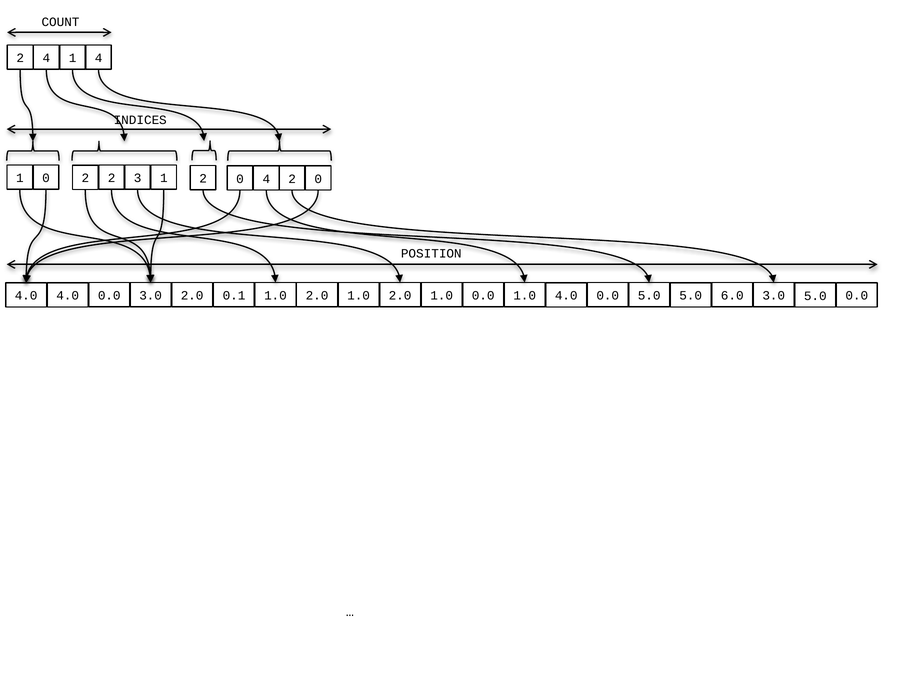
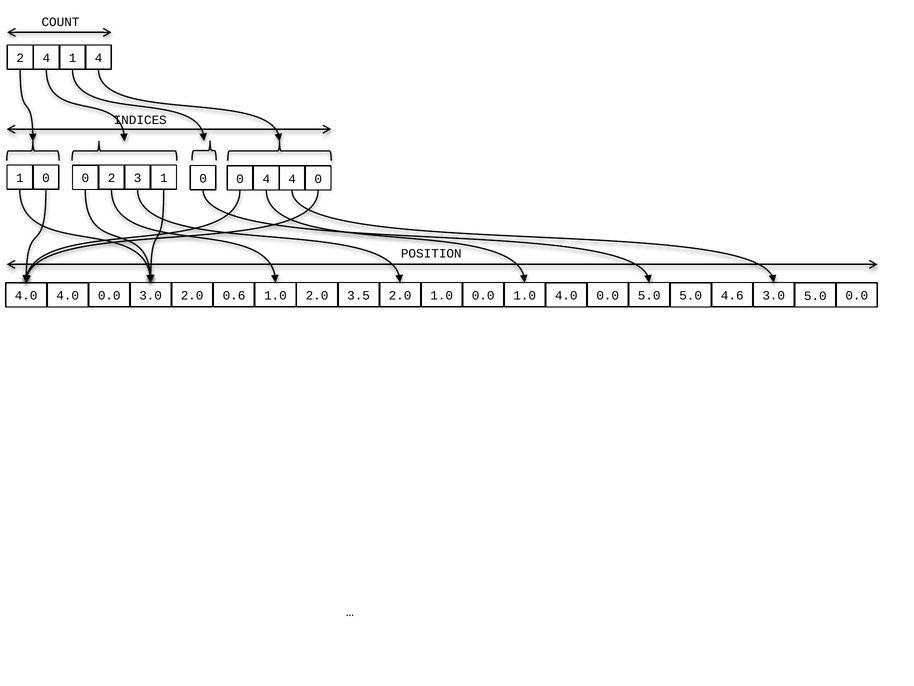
1 0 2: 2 -> 0 (85, 178)
3 2: 2 -> 0 (203, 178)
4 2: 2 -> 4 (292, 179)
6.0: 6.0 -> 4.6 (732, 295)
0.1: 0.1 -> 0.6 (234, 295)
1.0: 1.0 -> 3.5 (359, 295)
